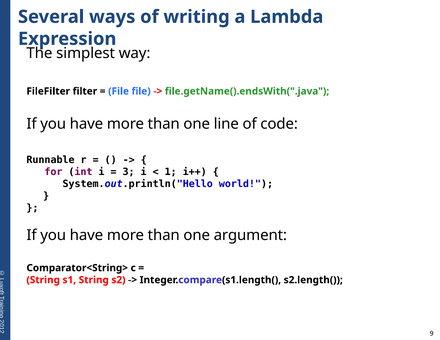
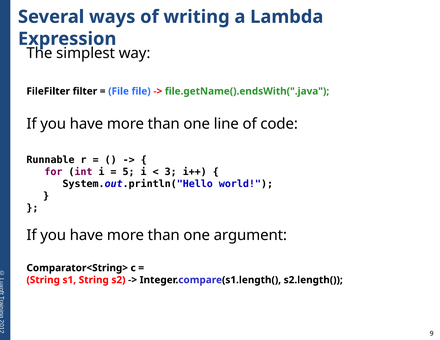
3: 3 -> 5 (129, 172)
1: 1 -> 3 (171, 172)
